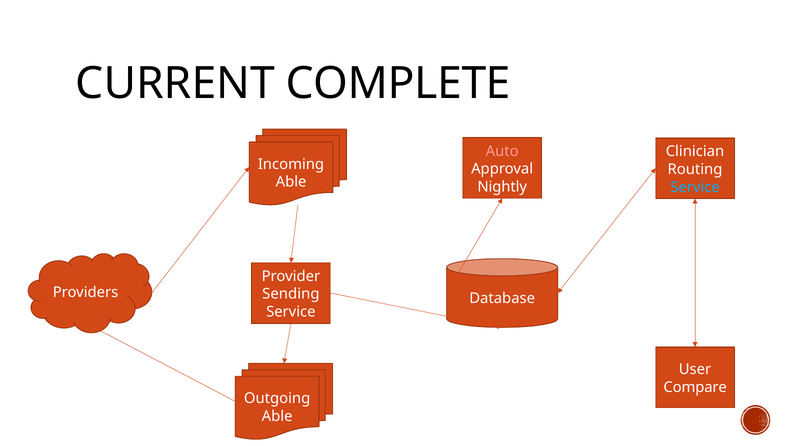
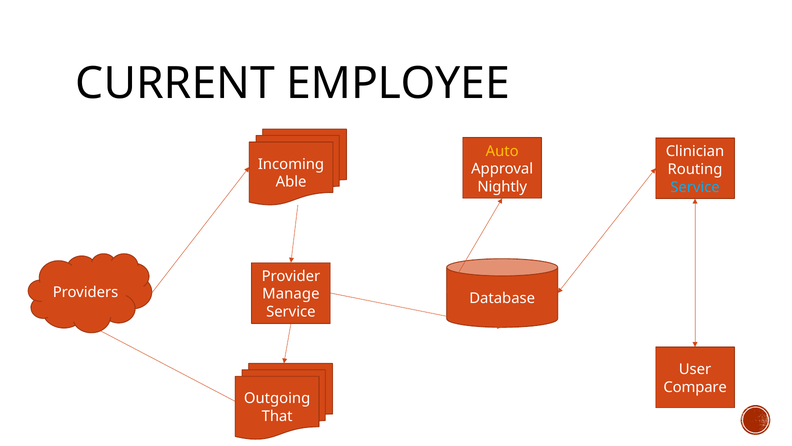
COMPLETE: COMPLETE -> EMPLOYEE (398, 83)
Auto colour: pink -> yellow (502, 151)
Sending: Sending -> Manage (291, 294)
Able: Able -> That (277, 416)
